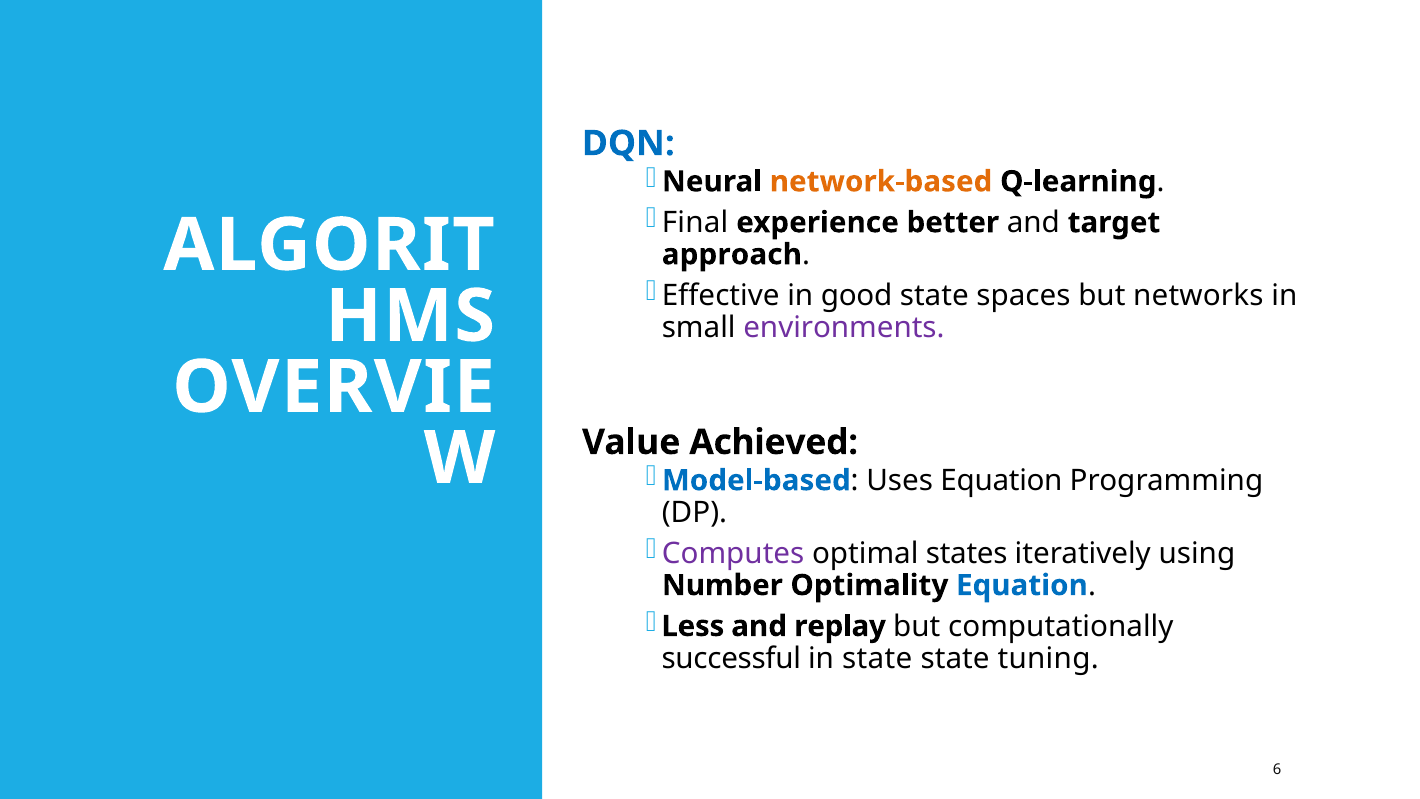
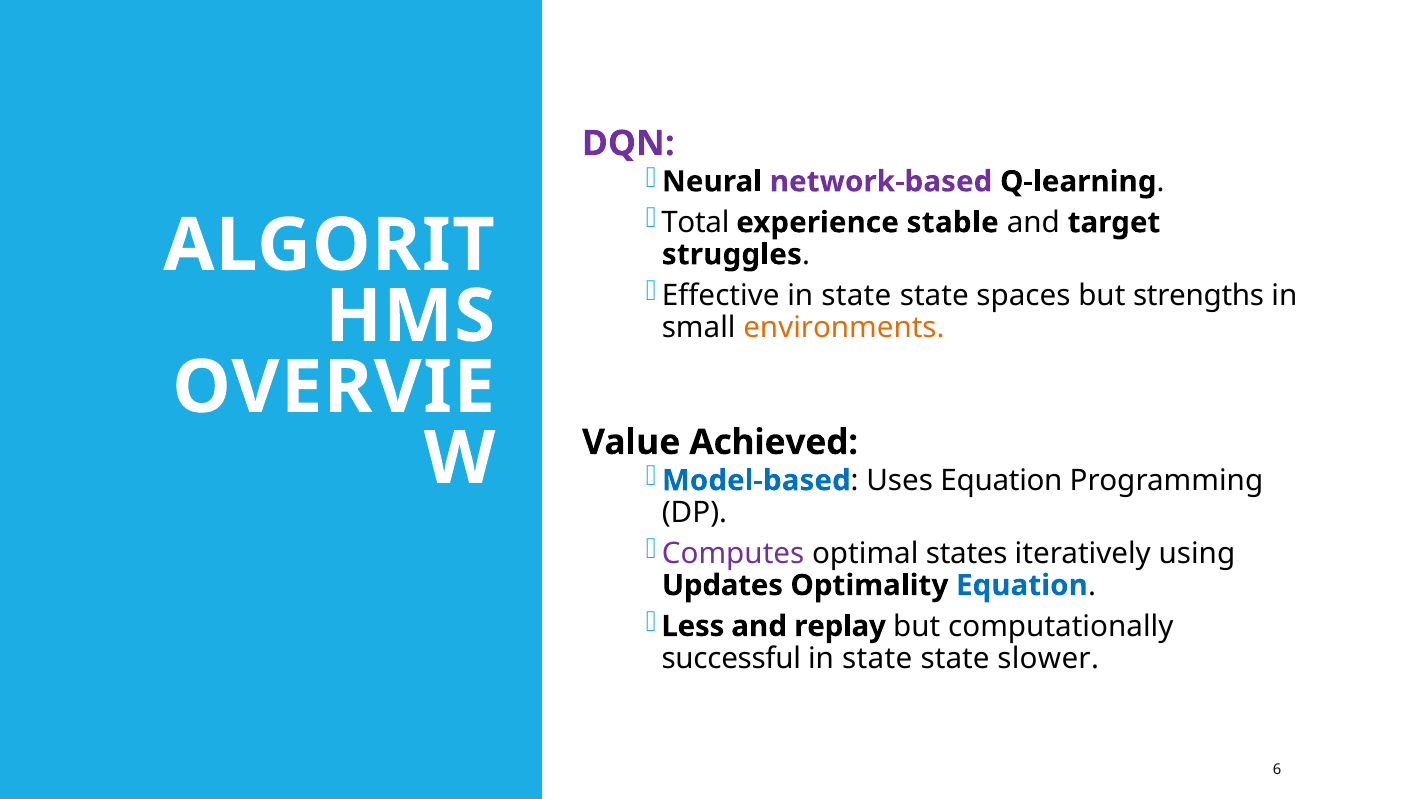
DQN colour: blue -> purple (628, 143)
network-based colour: orange -> purple (881, 182)
Final: Final -> Total (695, 222)
better: better -> stable (953, 222)
approach: approach -> struggles (732, 254)
Effective in good: good -> state (856, 295)
networks: networks -> strengths (1199, 295)
environments colour: purple -> orange (844, 327)
Number: Number -> Updates (722, 585)
tuning: tuning -> slower (1048, 658)
